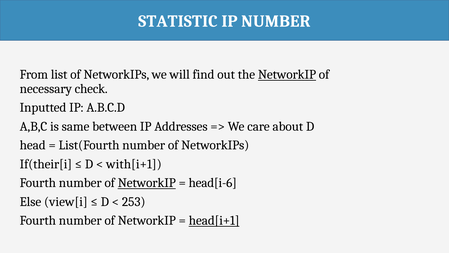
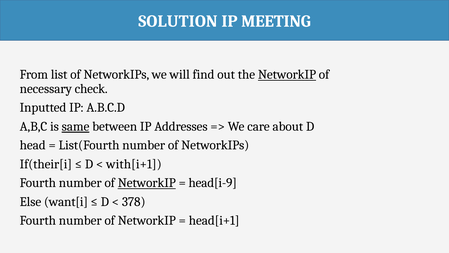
STATISTIC: STATISTIC -> SOLUTION (178, 21)
IP NUMBER: NUMBER -> MEETING (276, 21)
same underline: none -> present (76, 126)
head[i-6: head[i-6 -> head[i-9 (213, 183)
view[i: view[i -> want[i (66, 201)
253: 253 -> 378 (134, 201)
head[i+1 underline: present -> none (214, 220)
